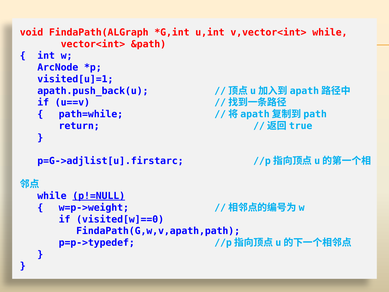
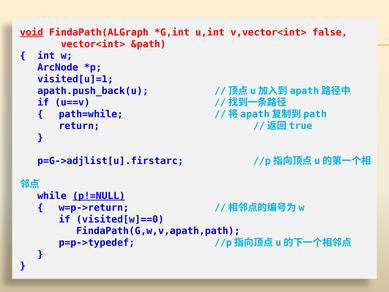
void underline: none -> present (32, 32)
v,vector<int> while: while -> false (330, 32)
w=p->weight: w=p->weight -> w=p->return (94, 207)
